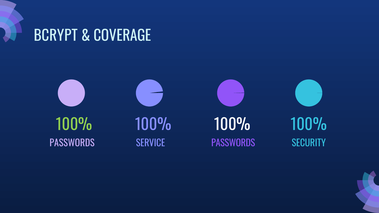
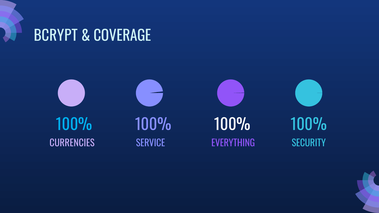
100% colour: light green -> light blue (74, 125)
PASSWORDS: PASSWORDS -> CURRENCIES (72, 143)
SERVICE PASSWORDS: PASSWORDS -> EVERYTHING (233, 143)
